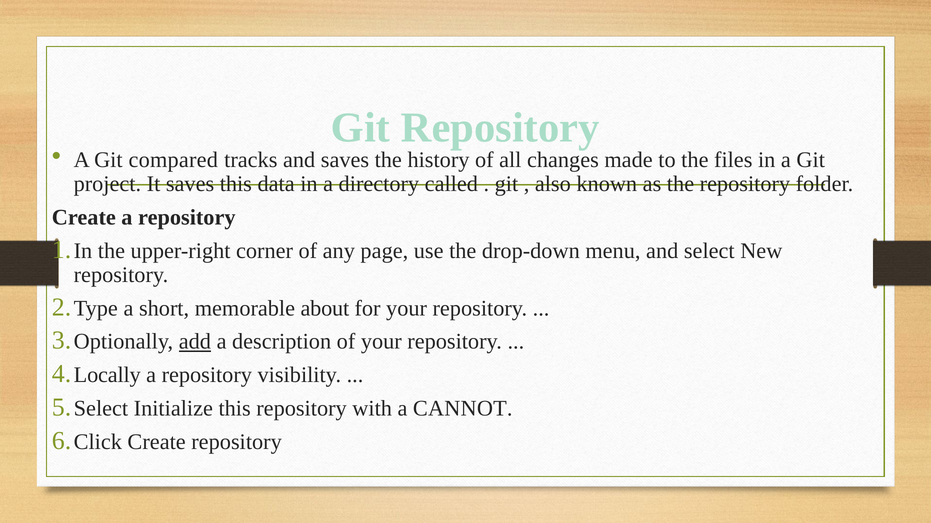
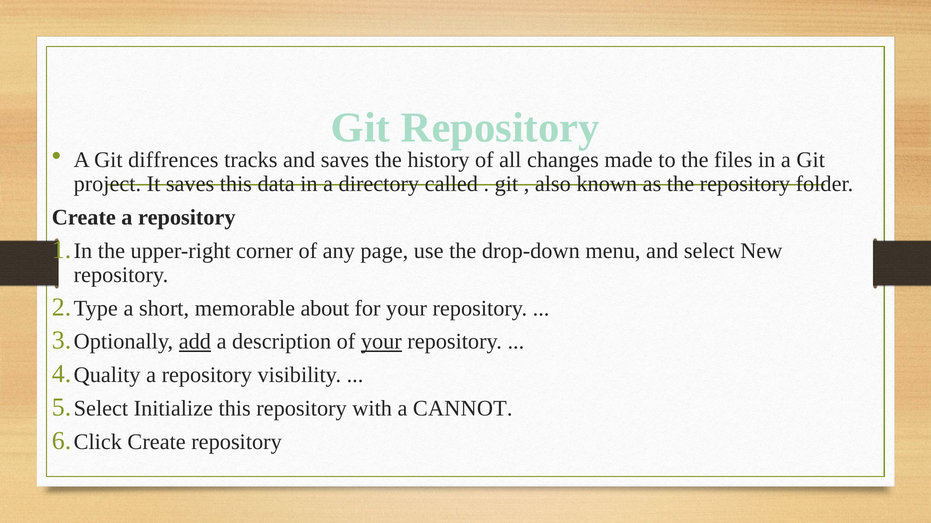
compared: compared -> diffrences (173, 160)
your underline: none -> present (381, 342)
Locally: Locally -> Quality (107, 376)
